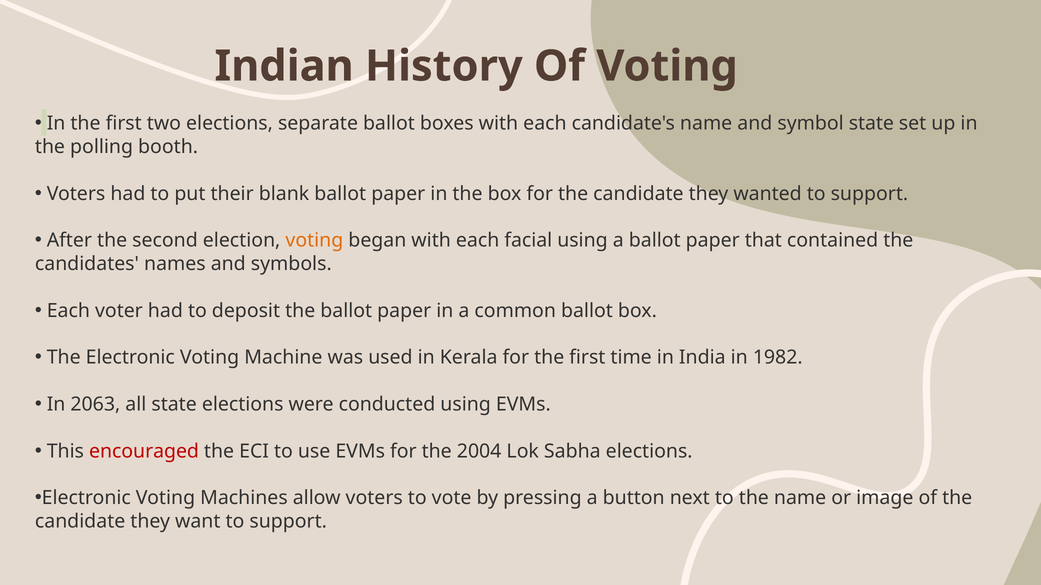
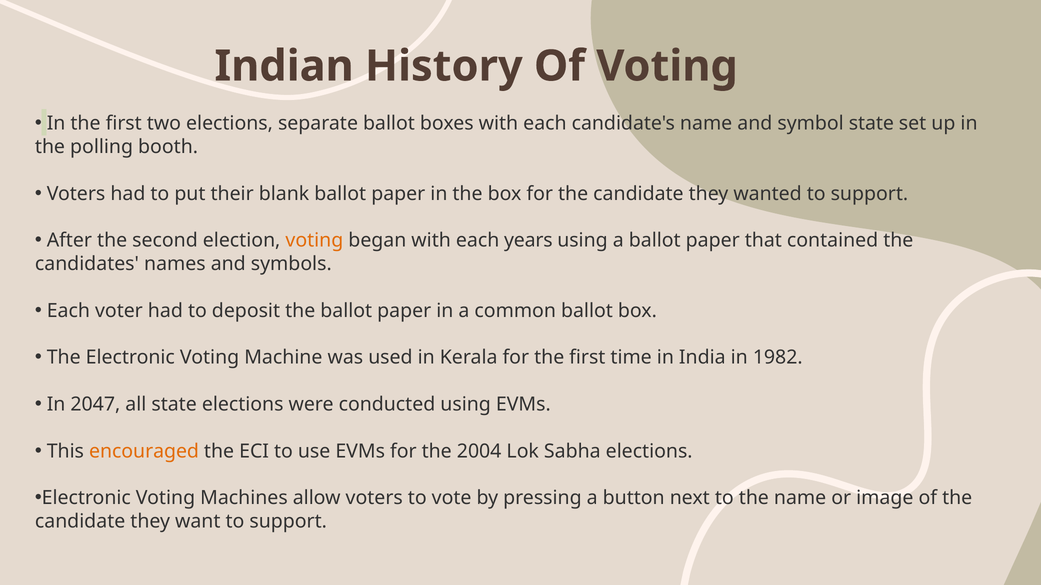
facial: facial -> years (528, 241)
2063: 2063 -> 2047 (95, 405)
encouraged colour: red -> orange (144, 452)
